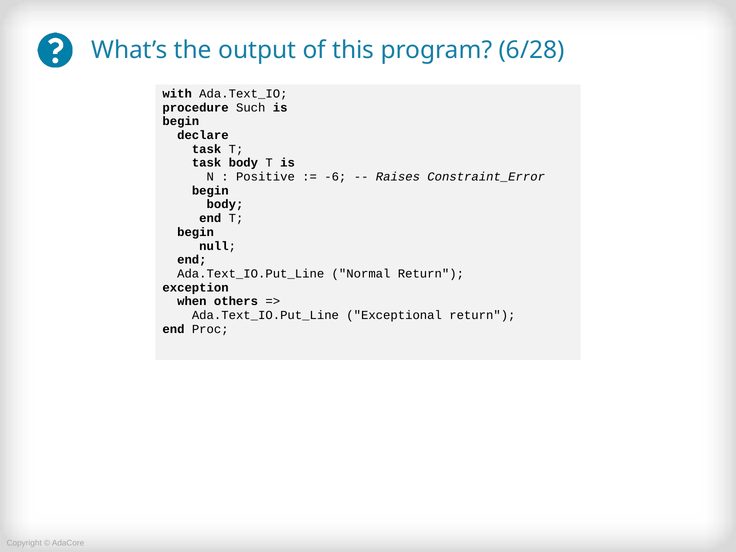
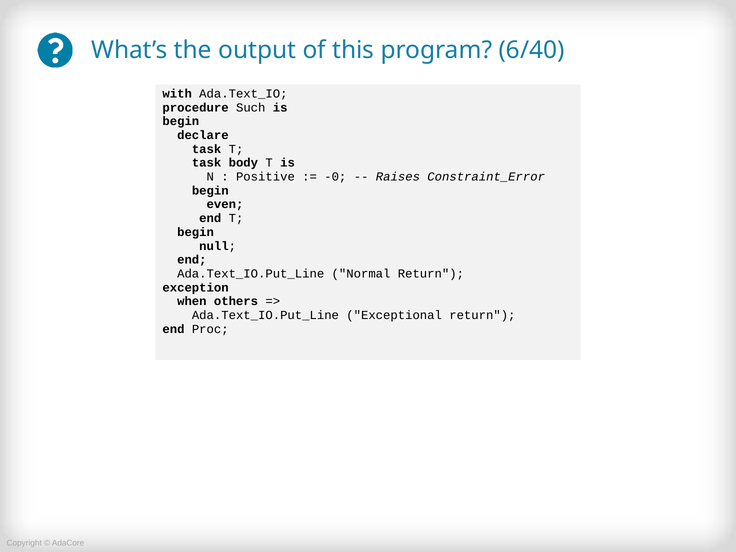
6/28: 6/28 -> 6/40 (532, 50)
-6: -6 -> -0 (335, 177)
body: body -> even (225, 204)
